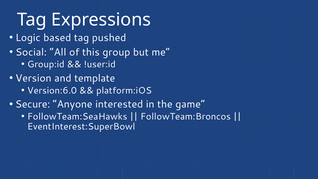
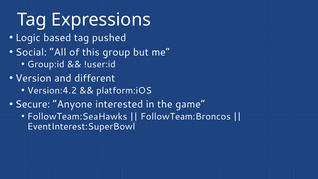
template: template -> different (95, 78)
Version:6.0: Version:6.0 -> Version:4.2 (52, 90)
